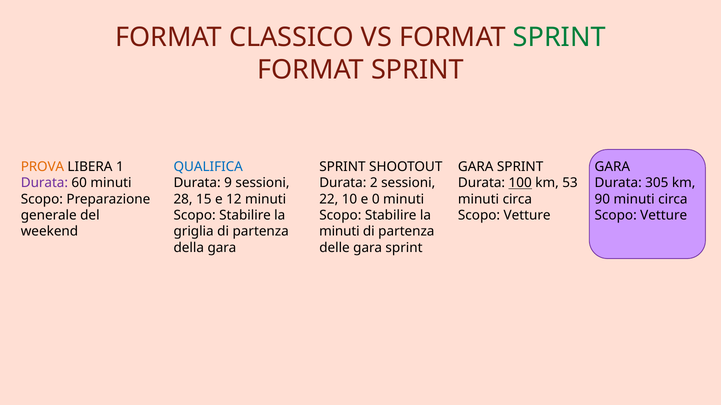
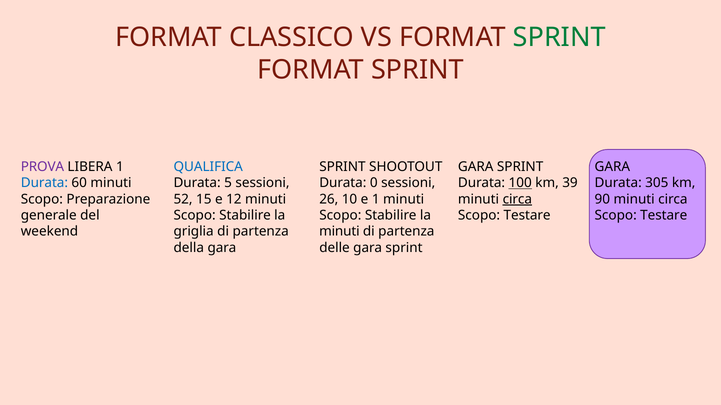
PROVA colour: orange -> purple (42, 167)
Durata colour: purple -> blue (44, 183)
9: 9 -> 5 (228, 183)
2: 2 -> 0 (374, 183)
53: 53 -> 39 (570, 183)
28: 28 -> 52 (183, 199)
22: 22 -> 26 (329, 199)
e 0: 0 -> 1 (376, 199)
circa underline: none -> present (517, 199)
Vetture: Vetture -> Testare (527, 216)
Vetture: Vetture -> Testare (664, 216)
